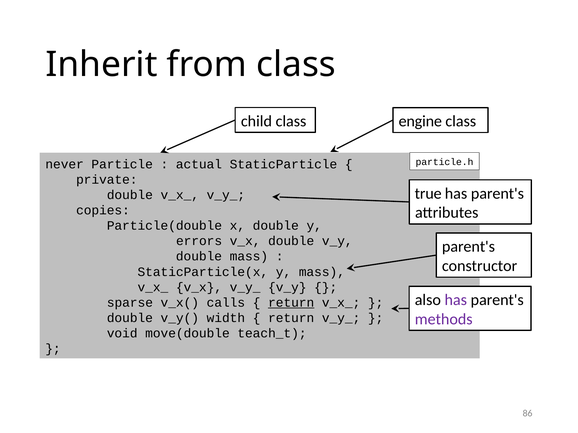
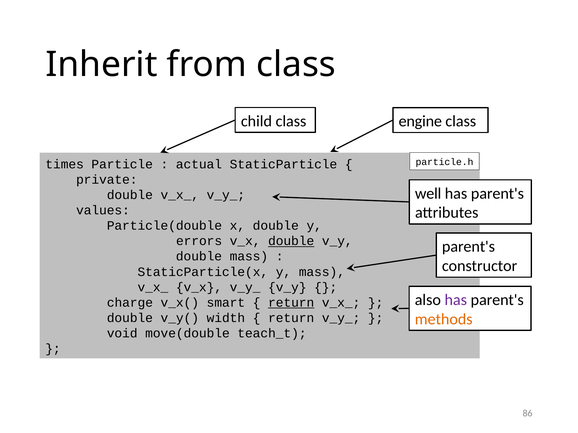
never: never -> times (65, 164)
true: true -> well (428, 194)
copies: copies -> values (103, 211)
double underline: none -> present (291, 241)
sparse: sparse -> charge (130, 303)
calls: calls -> smart (226, 303)
methods colour: purple -> orange (444, 319)
